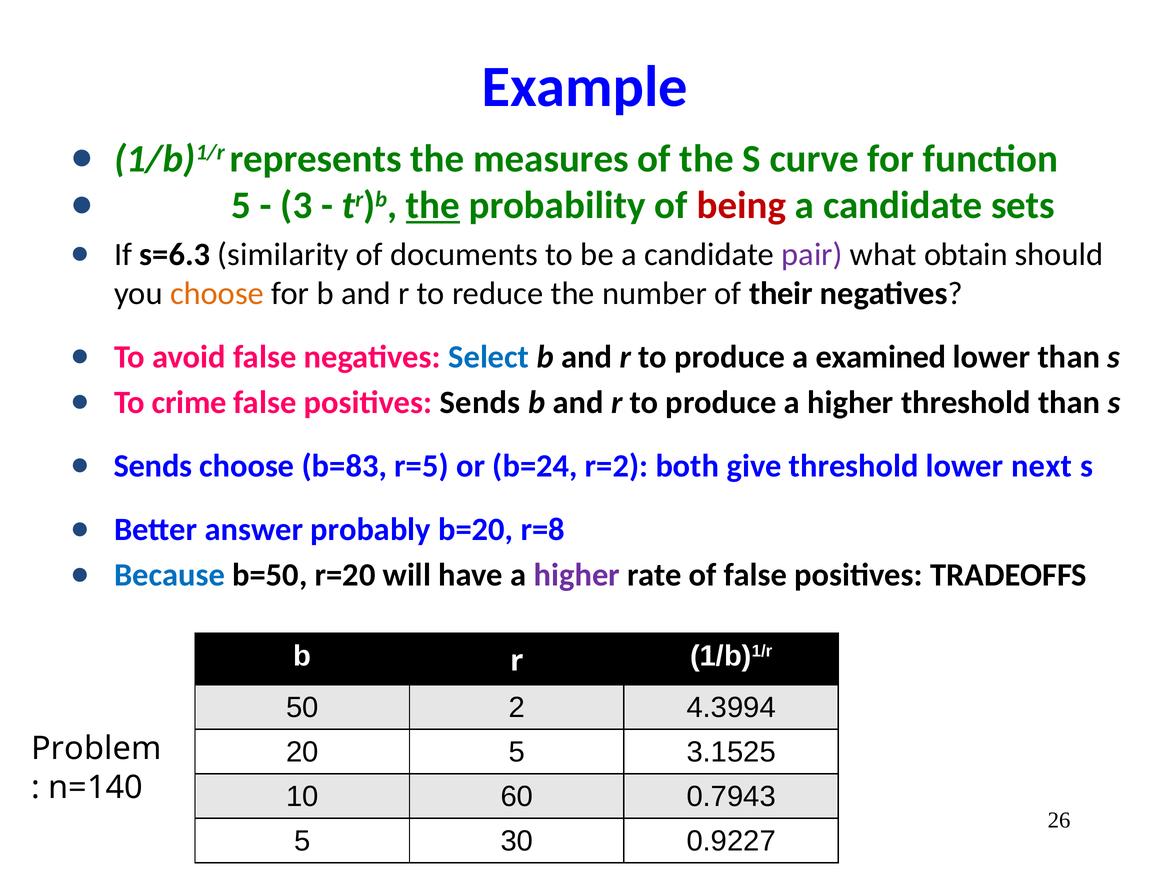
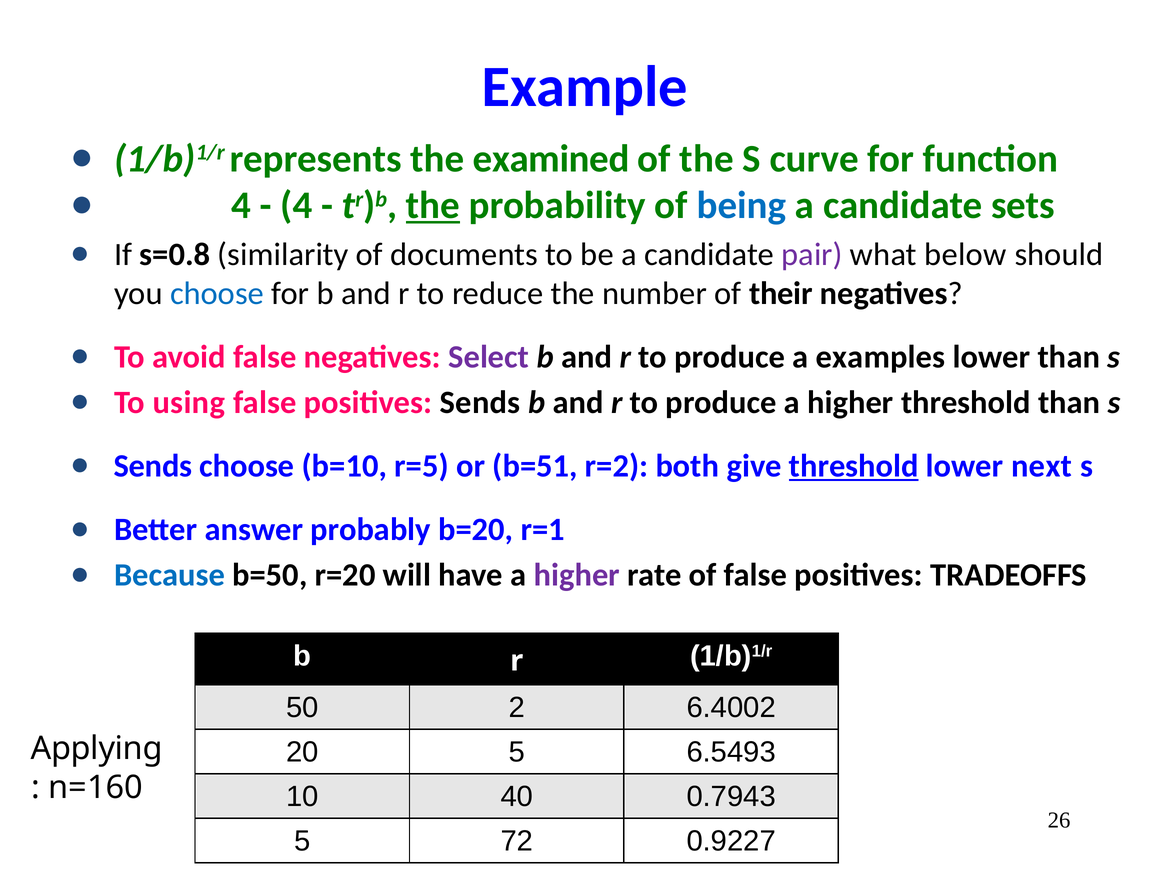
measures: measures -> examined (551, 159)
5: 5 -> 4 (241, 206)
3: 3 -> 4 (296, 206)
being colour: red -> blue (741, 206)
s=6.3: s=6.3 -> s=0.8 (175, 254)
obtain: obtain -> below (965, 254)
choose colour: orange -> blue (217, 294)
Select colour: blue -> purple (489, 357)
examined: examined -> examples (881, 357)
crime: crime -> using (189, 403)
b=83: b=83 -> b=10 (344, 466)
b=24: b=24 -> b=51 (535, 466)
threshold underline: none -> present (854, 466)
r=8: r=8 -> r=1 (543, 530)
4.3994: 4.3994 -> 6.4002 (731, 708)
3.1525: 3.1525 -> 6.5493 (731, 753)
Problem: Problem -> Applying (97, 749)
n=140: n=140 -> n=160 (96, 788)
60: 60 -> 40 (517, 797)
30: 30 -> 72 (517, 841)
